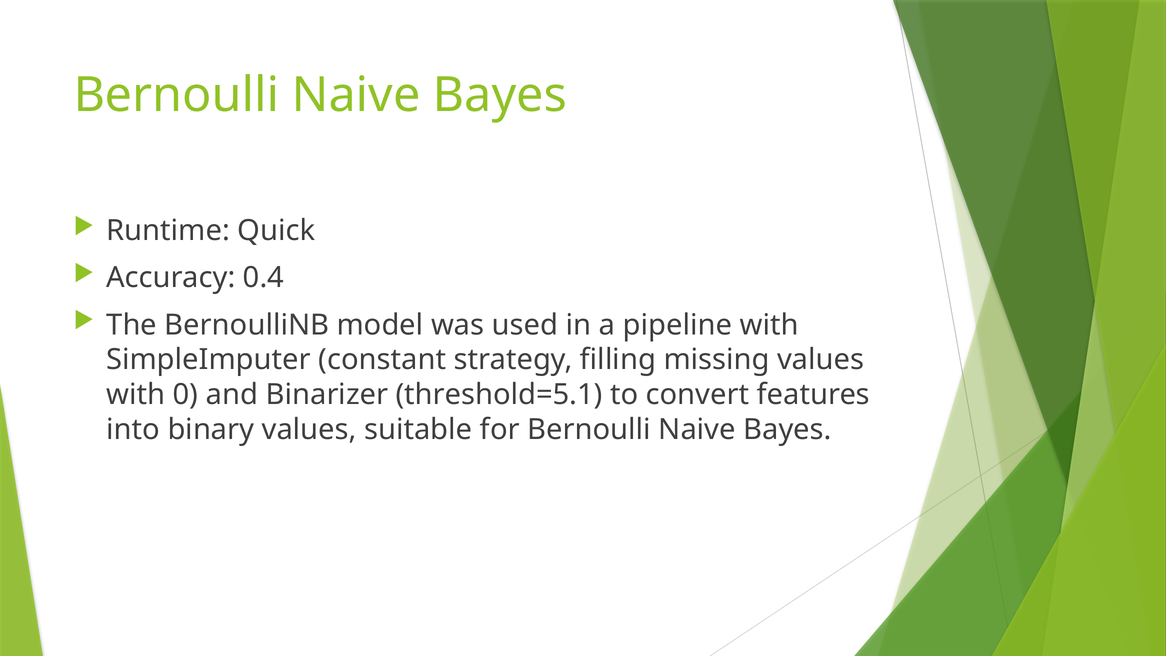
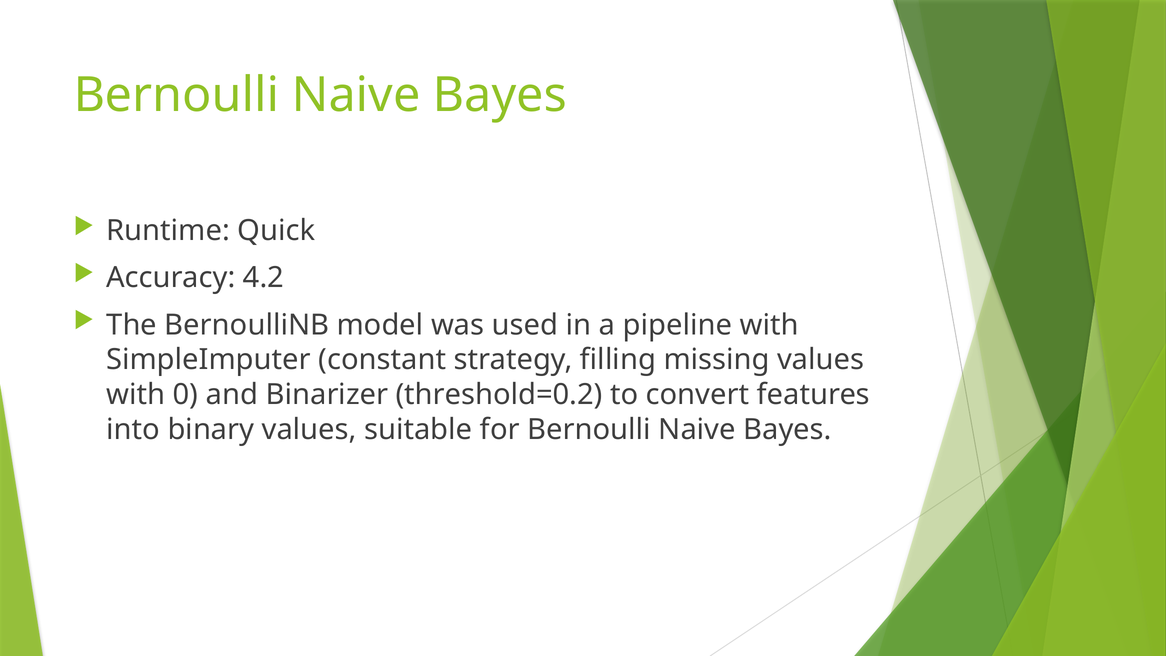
0.4: 0.4 -> 4.2 (264, 278)
threshold=5.1: threshold=5.1 -> threshold=0.2 (499, 395)
